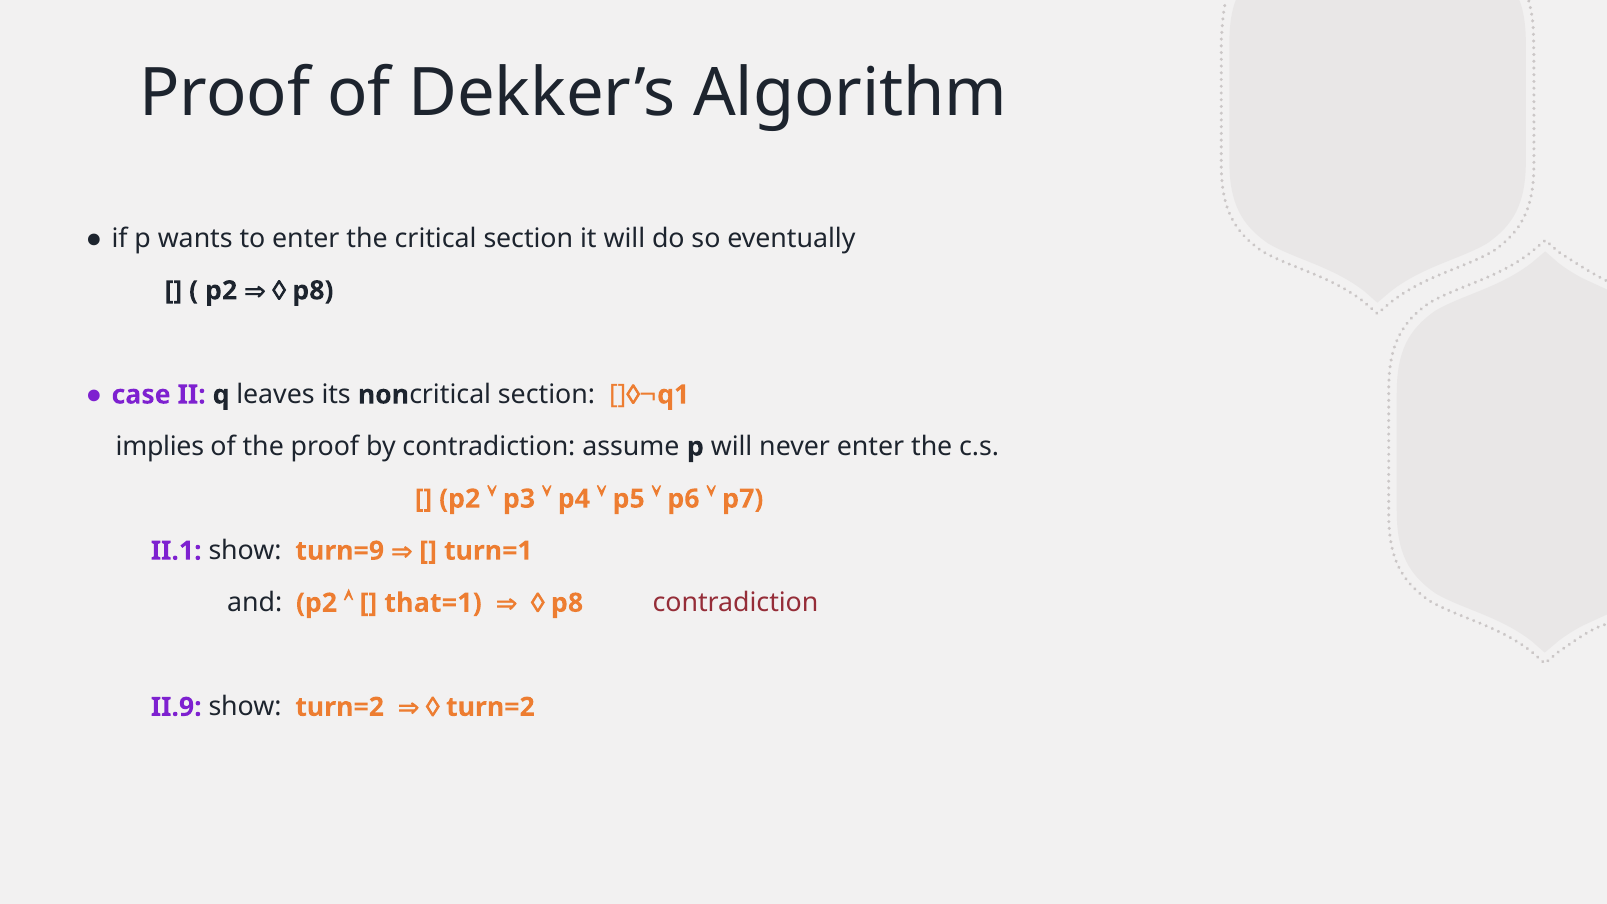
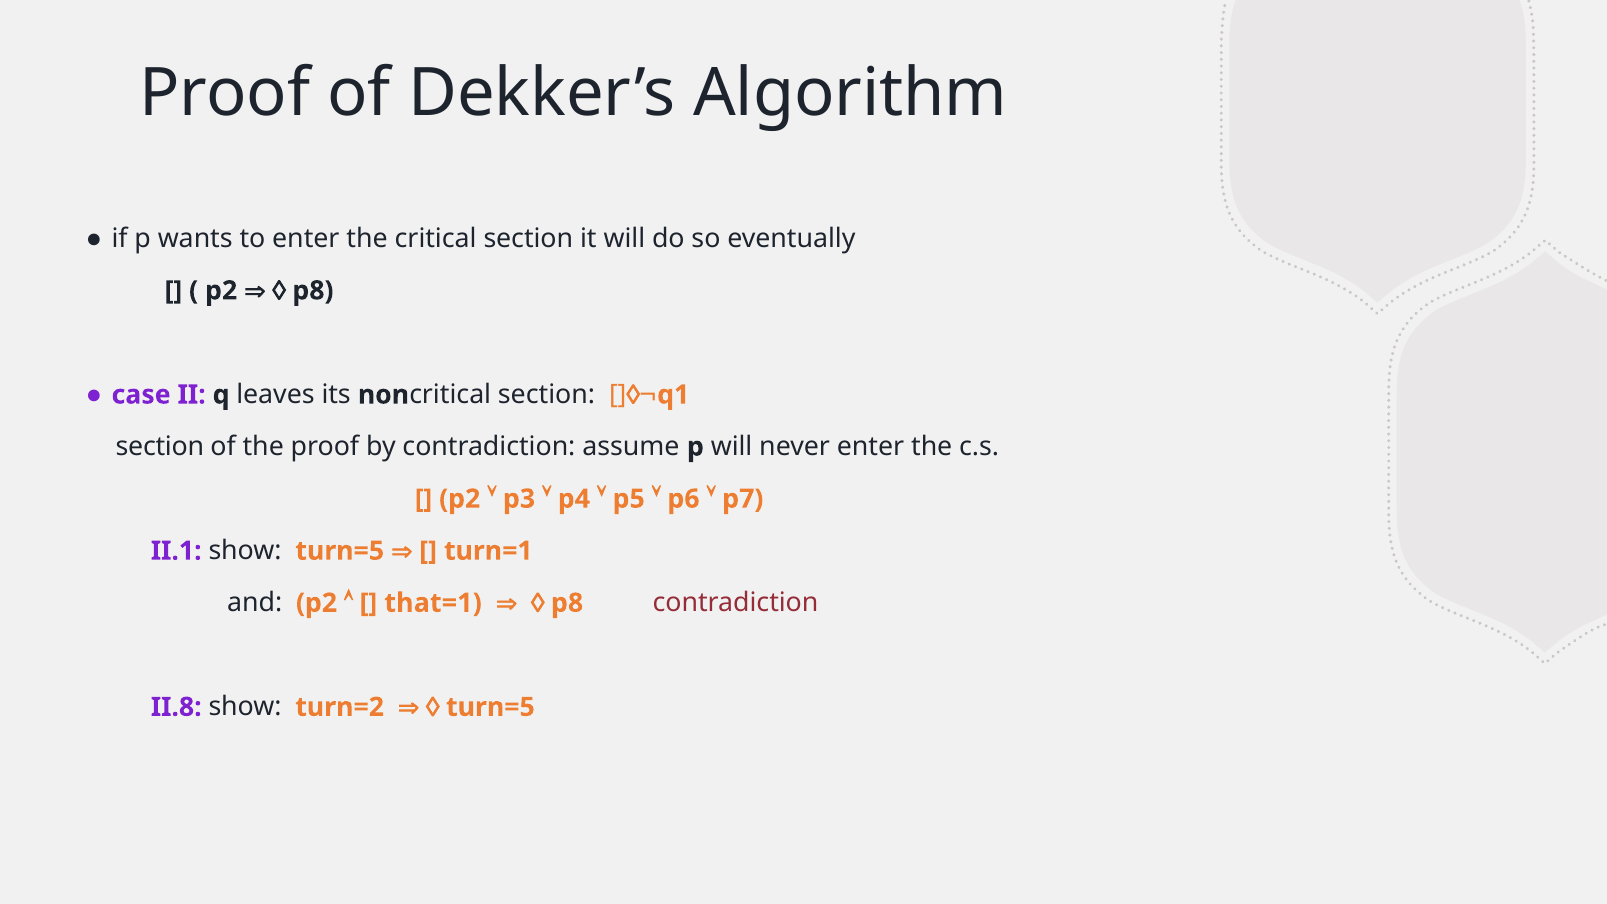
implies: implies -> section (160, 447)
show turn=9: turn=9 -> turn=5 (340, 551)
II.9: II.9 -> II.8 (176, 707)
turn=2: turn=2 -> turn=5 (490, 707)
